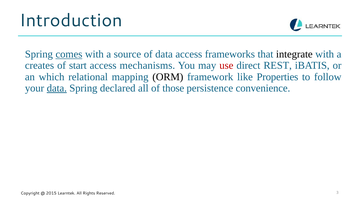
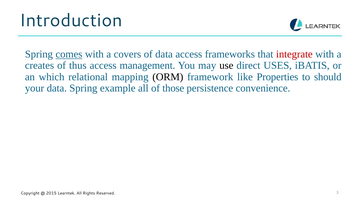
source: source -> covers (127, 54)
integrate colour: black -> red (294, 54)
start: start -> thus (78, 66)
mechanisms: mechanisms -> management (147, 66)
use colour: red -> black (226, 66)
REST: REST -> USES (278, 66)
follow: follow -> should (328, 77)
data underline: present -> none (57, 88)
declared: declared -> example (118, 88)
